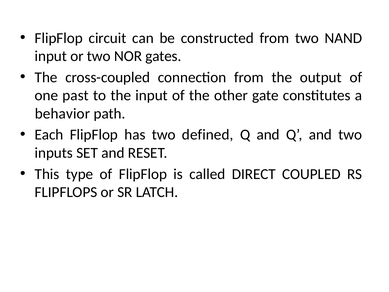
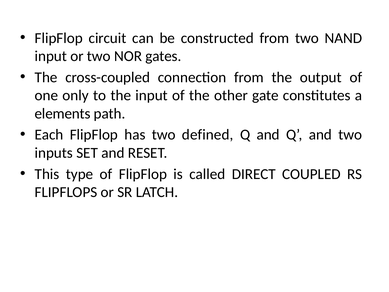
past: past -> only (76, 95)
behavior: behavior -> elements (63, 113)
